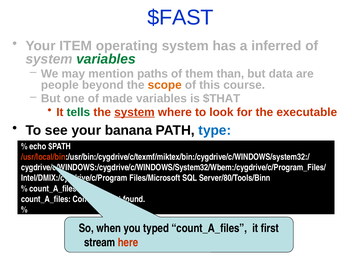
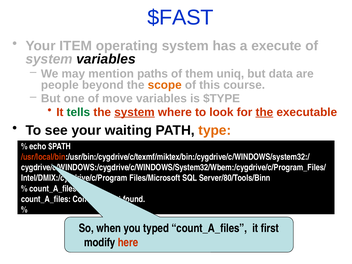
inferred: inferred -> execute (276, 46)
variables colour: green -> black (106, 59)
than: than -> uniq (230, 74)
made: made -> move (117, 99)
$THAT: $THAT -> $TYPE (222, 99)
the underline: none -> present (264, 112)
banana: banana -> waiting (128, 130)
type colour: blue -> orange (215, 130)
stream: stream -> modify (100, 242)
